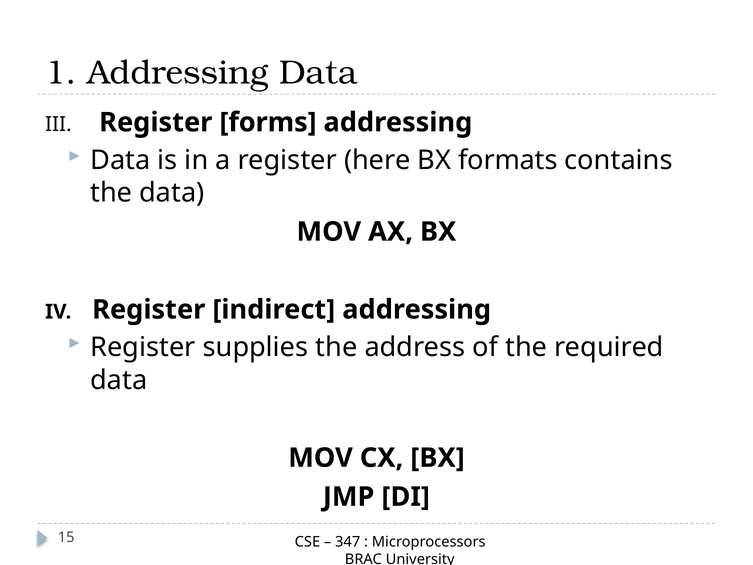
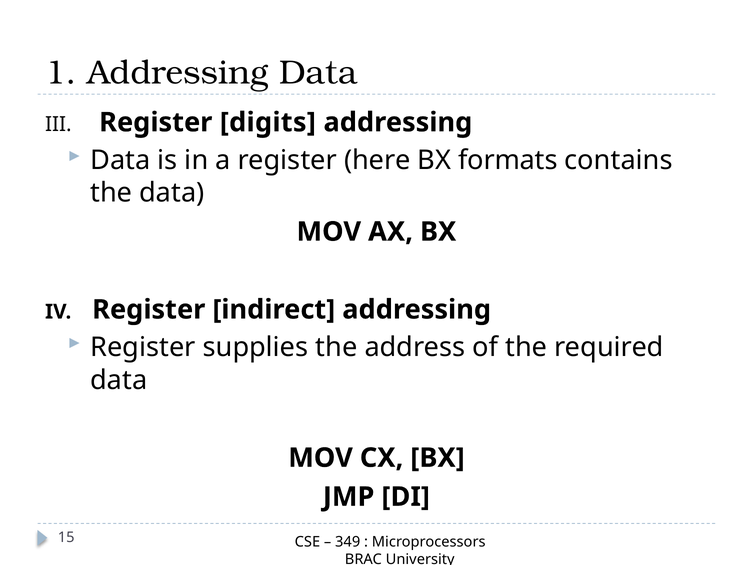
forms: forms -> digits (268, 122)
347: 347 -> 349 (348, 542)
